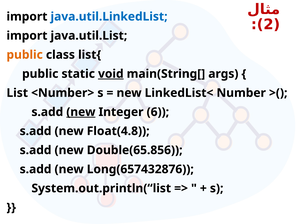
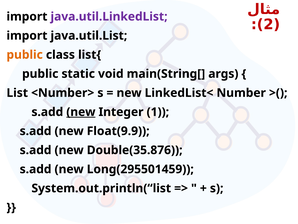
java.util.LinkedList colour: blue -> purple (109, 17)
void underline: present -> none (111, 74)
6: 6 -> 1 (158, 112)
Float(4.8: Float(4.8 -> Float(9.9 (118, 131)
Double(65.856: Double(65.856 -> Double(35.876 (135, 150)
Long(657432876: Long(657432876 -> Long(295501459 (140, 169)
